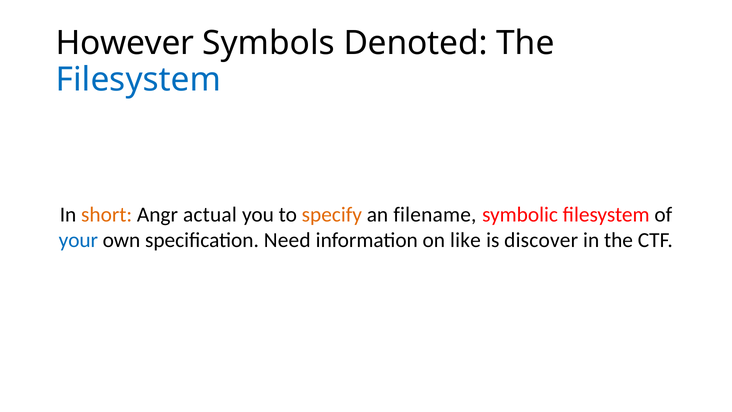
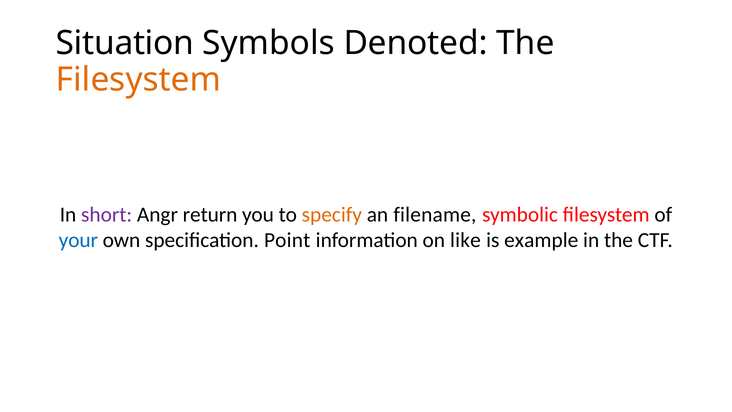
However: However -> Situation (125, 43)
Filesystem colour: blue -> orange (138, 80)
short colour: orange -> purple (107, 214)
actual: actual -> return (210, 214)
Need: Need -> Point (287, 240)
discover: discover -> example (541, 240)
